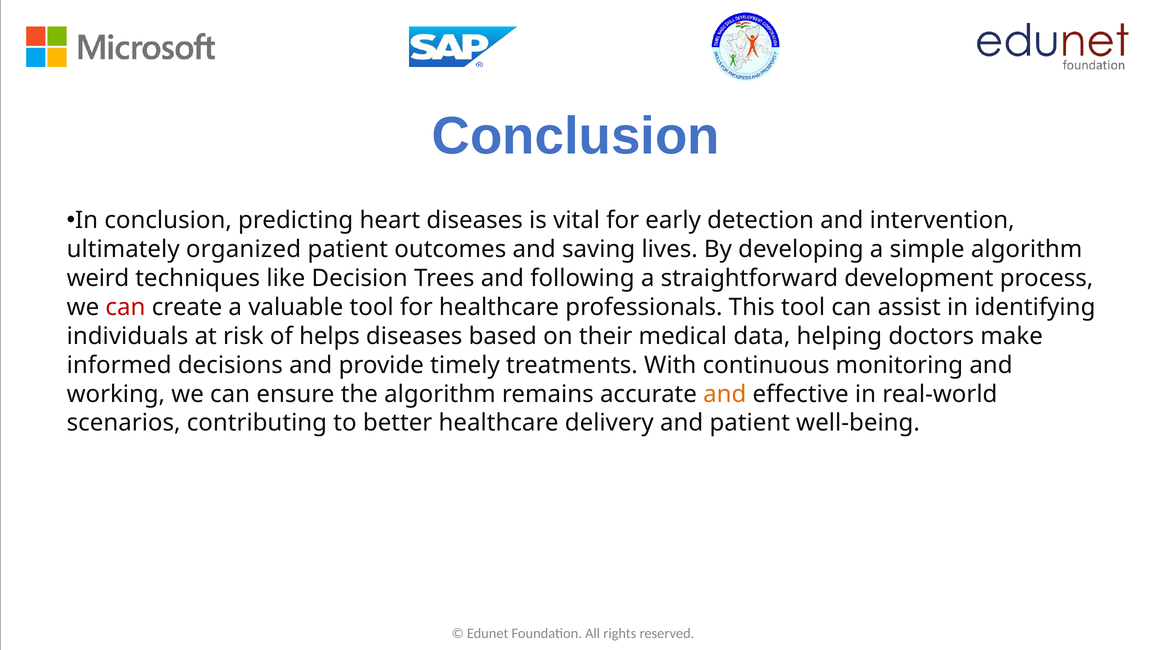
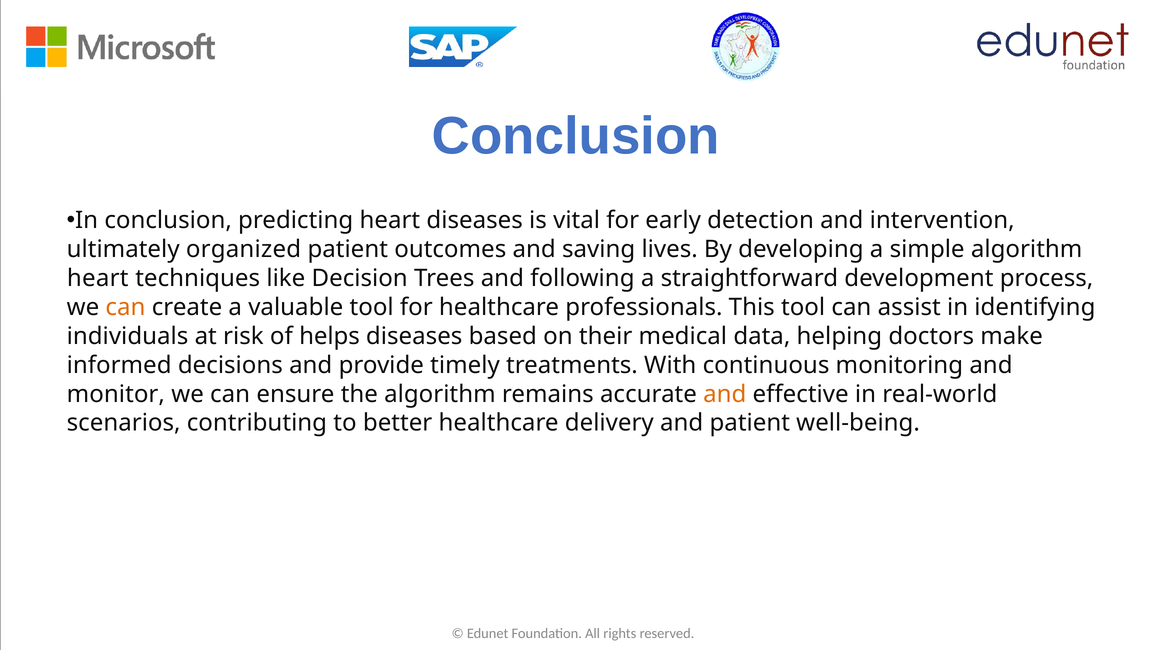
weird: weird -> heart (98, 278)
can colour: red -> orange (125, 307)
working: working -> monitor (116, 394)
